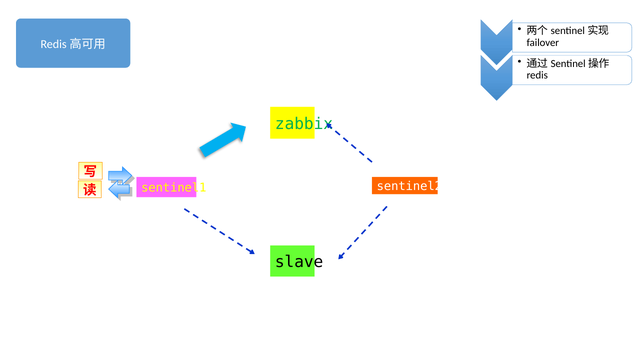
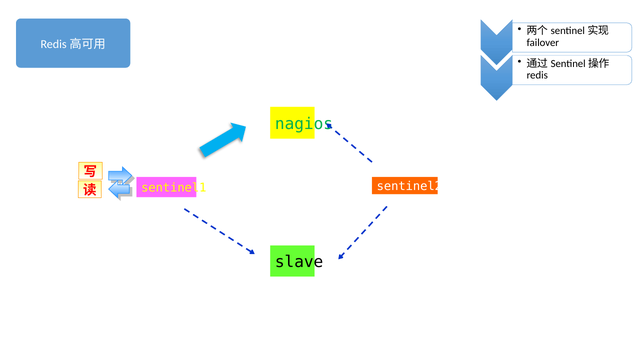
zabbix: zabbix -> nagios (304, 124)
